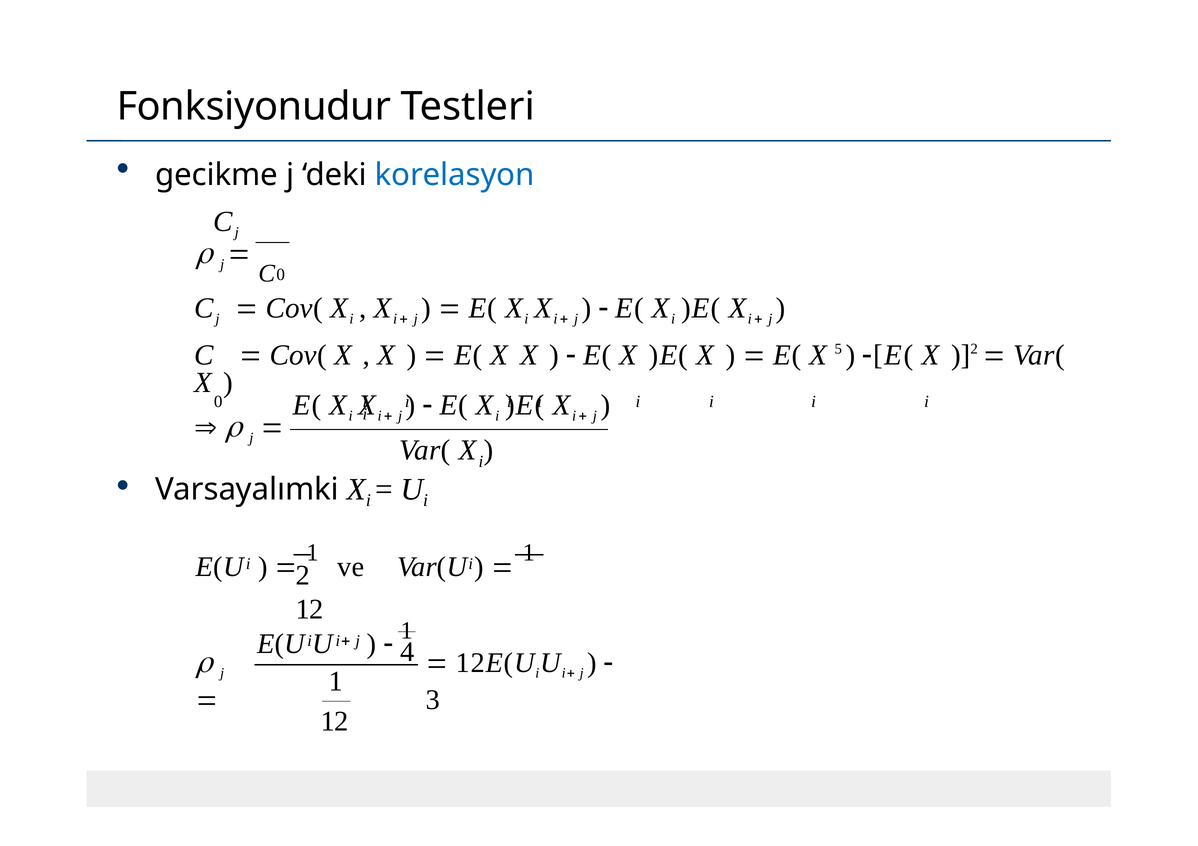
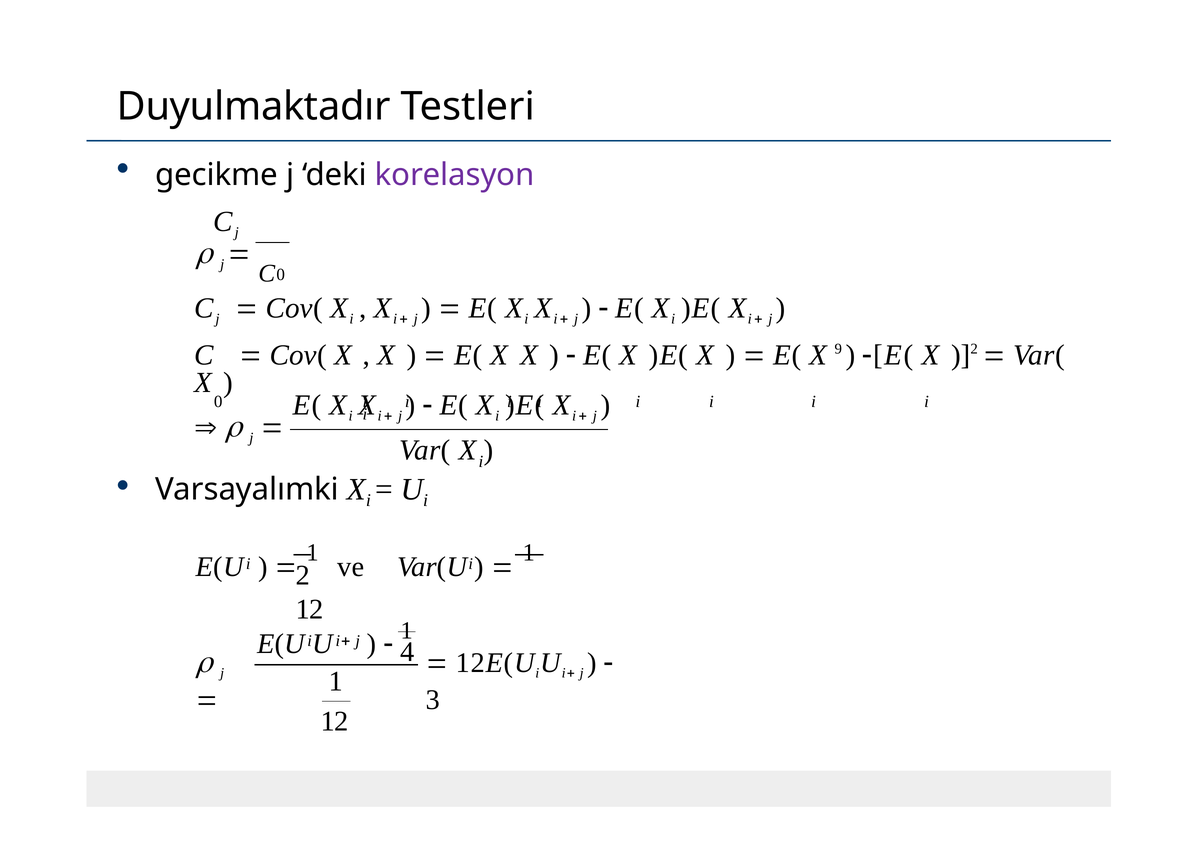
Fonksiyonudur: Fonksiyonudur -> Duyulmaktadır (254, 106)
korelasyon colour: blue -> purple (455, 175)
5: 5 -> 9 (838, 349)
